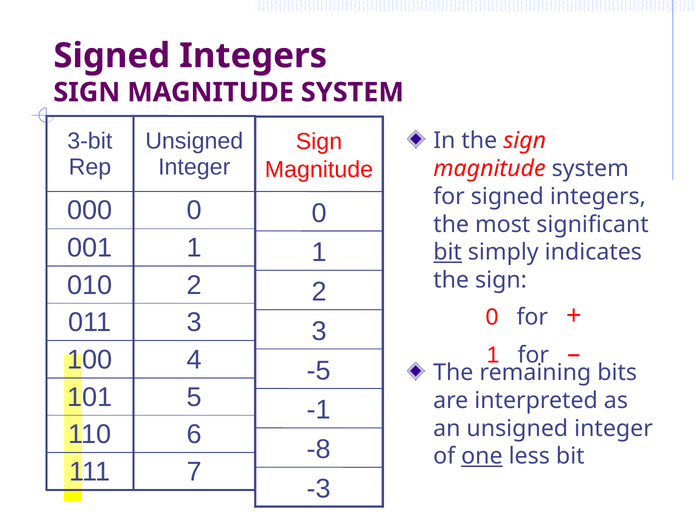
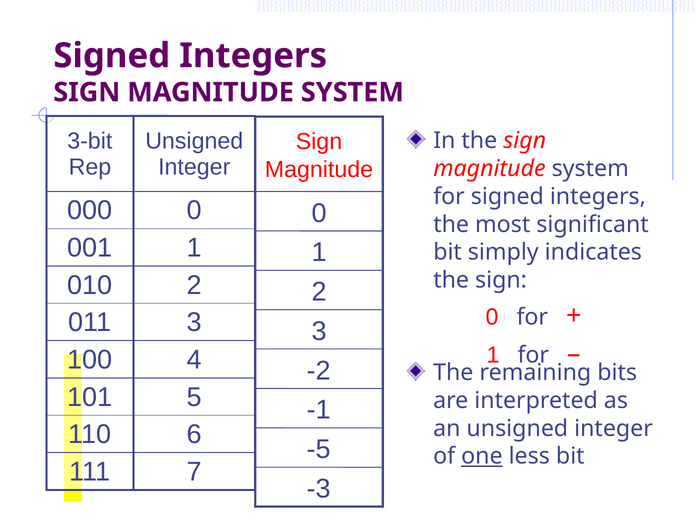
bit underline: present -> none (448, 252)
-5: -5 -> -2 (319, 371)
-8: -8 -> -5 (319, 449)
